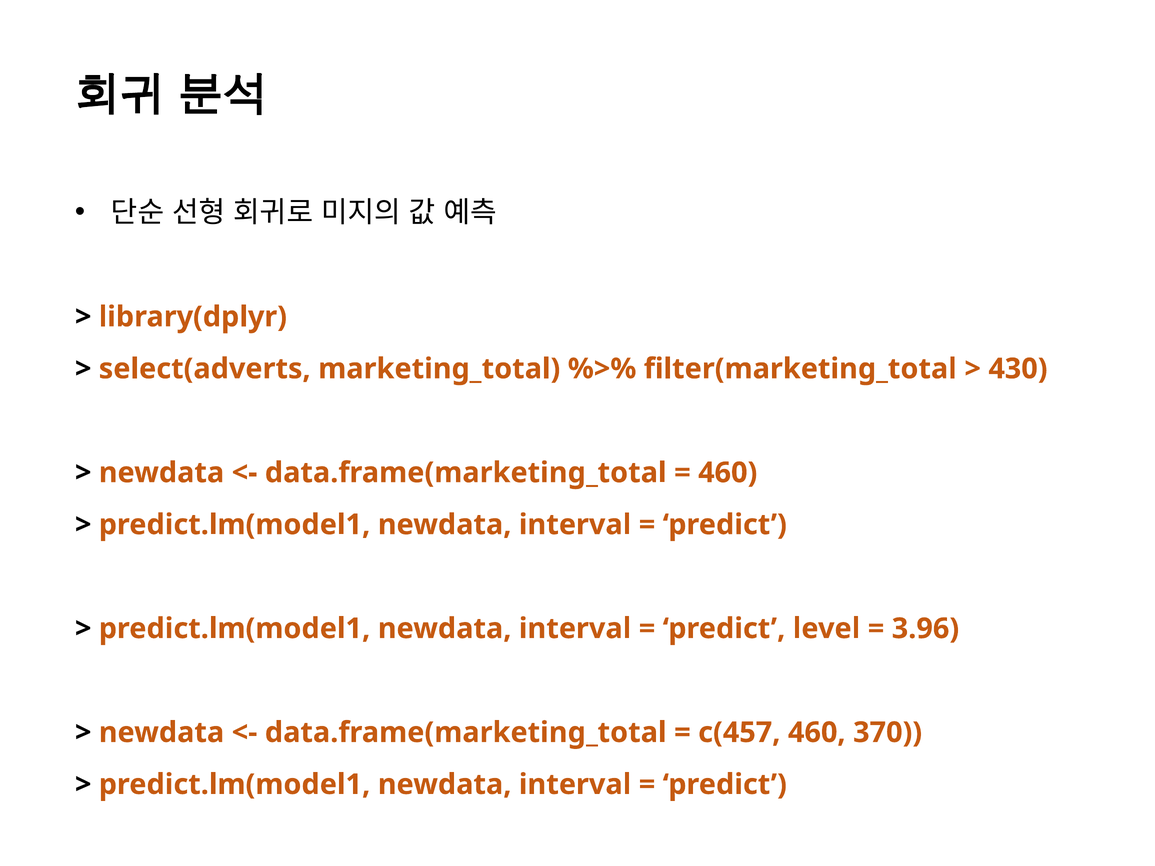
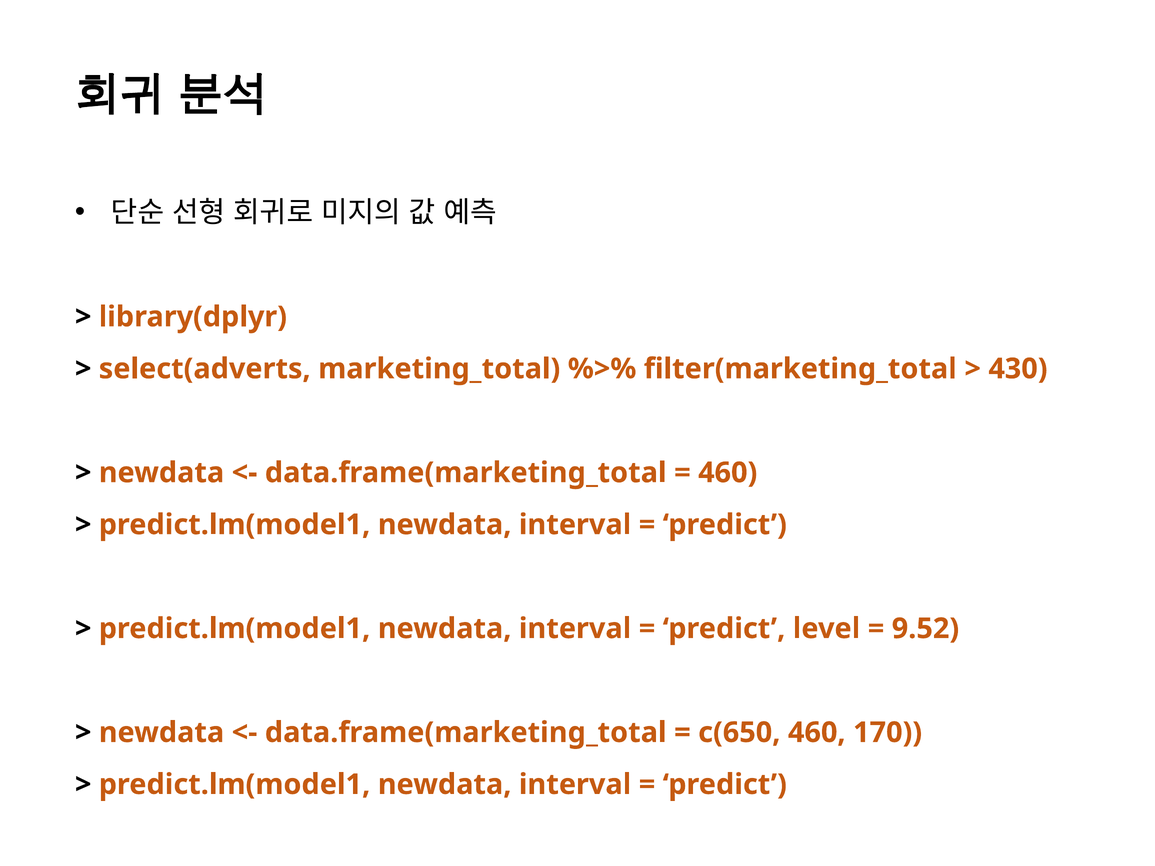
3.96: 3.96 -> 9.52 (925, 629)
c(457: c(457 -> c(650 (739, 733)
370: 370 -> 170 (888, 733)
